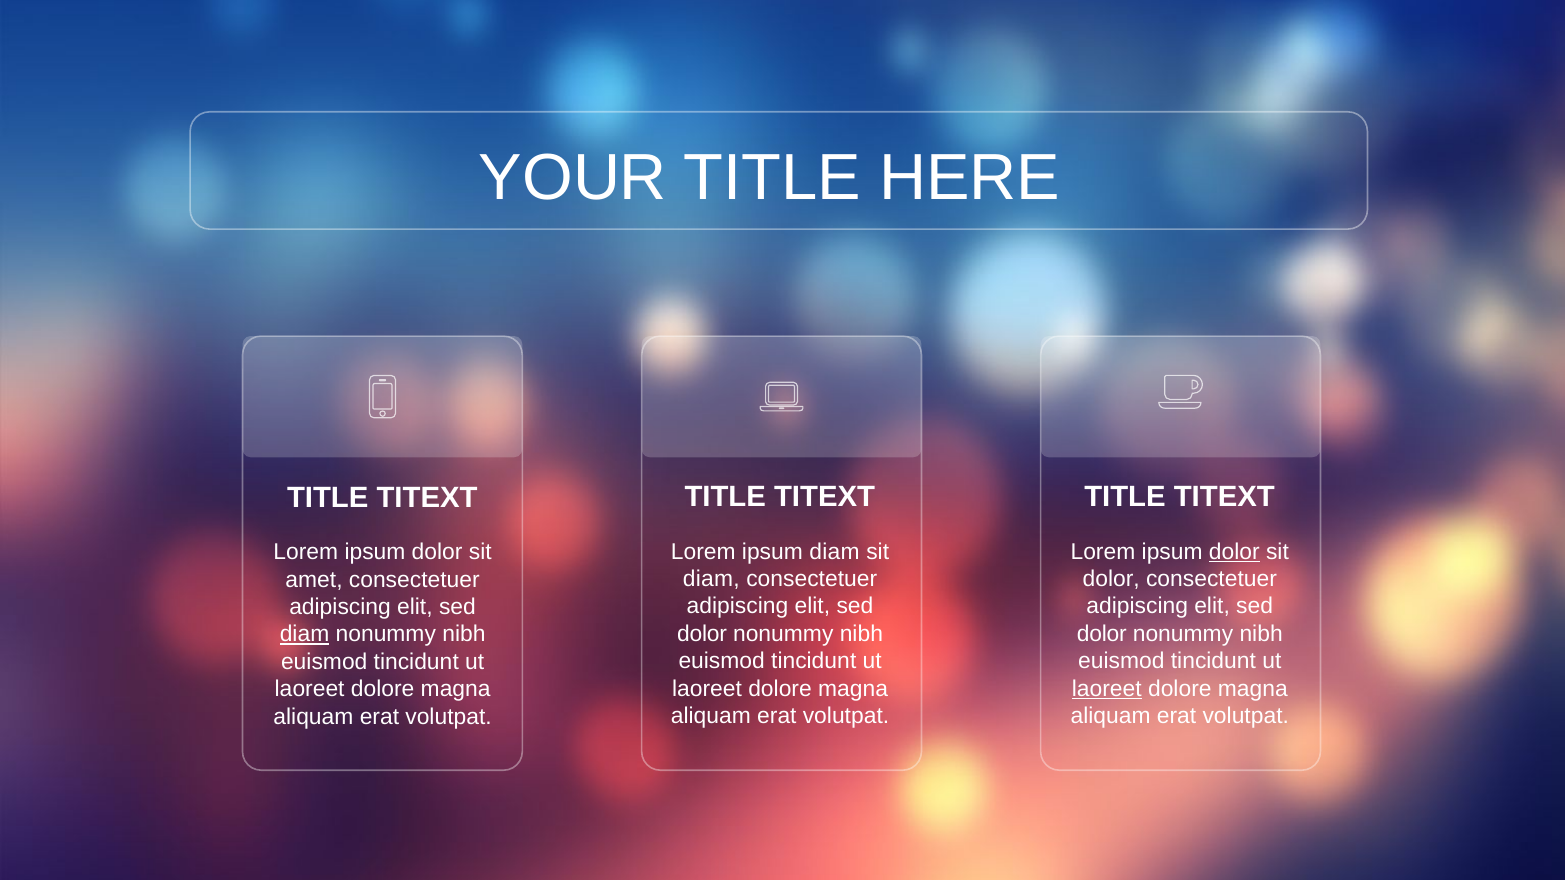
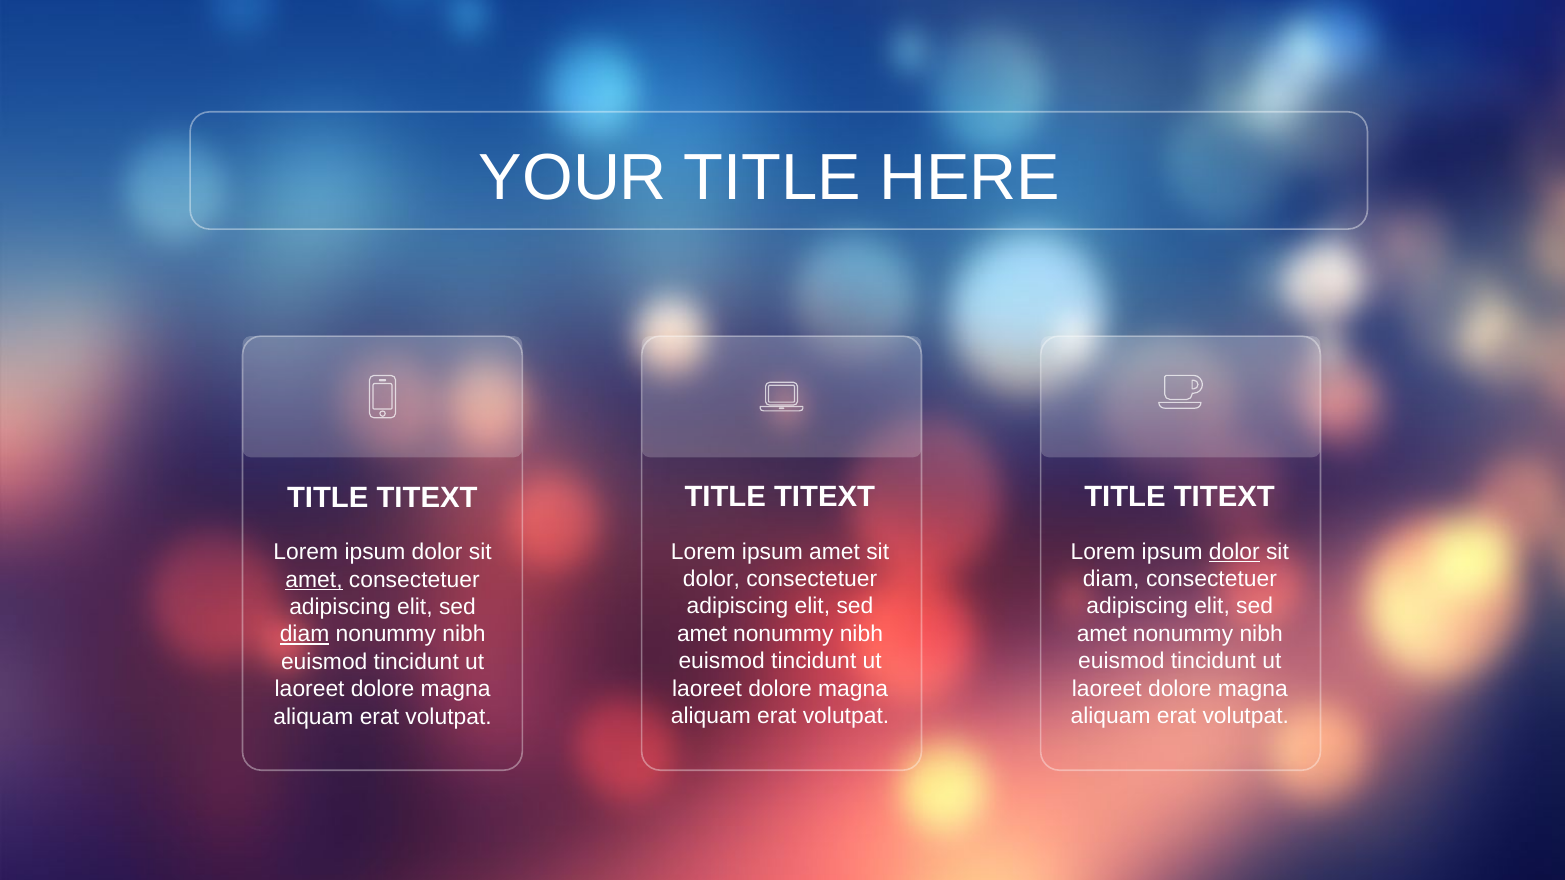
ipsum diam: diam -> amet (835, 552)
diam: diam -> dolor (711, 579)
dolor: dolor -> diam (1111, 579)
amet underline: none -> present (314, 580)
dolor: dolor -> amet (702, 634)
dolor: dolor -> amet (1102, 634)
laoreet underline: present -> none (1107, 689)
